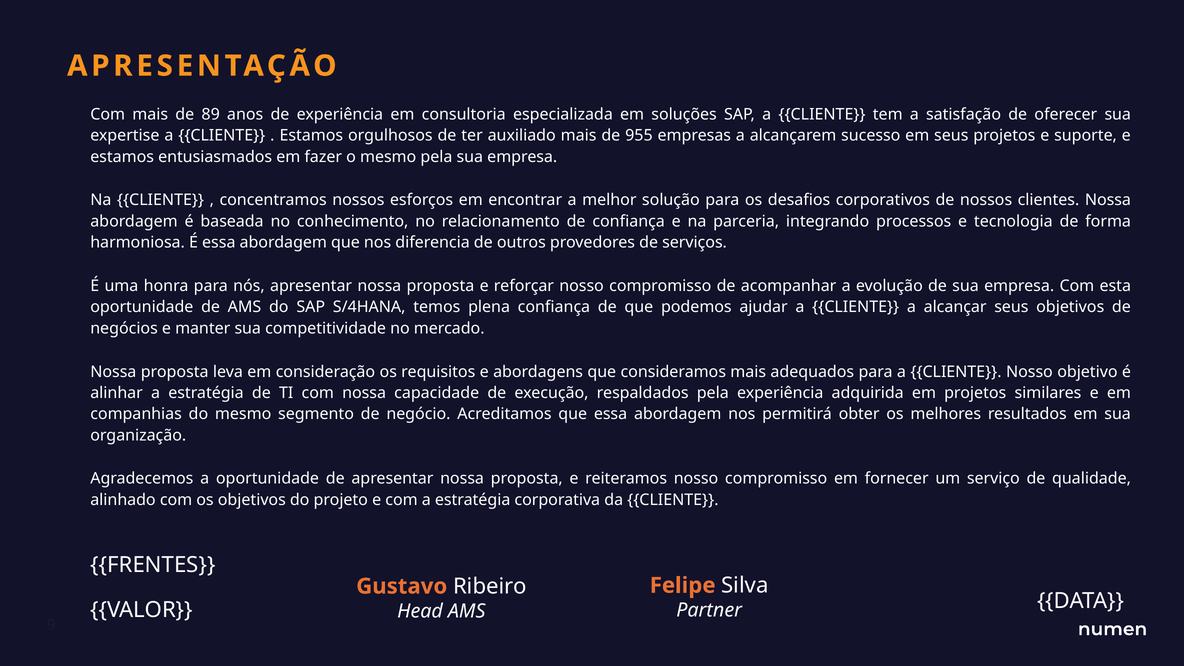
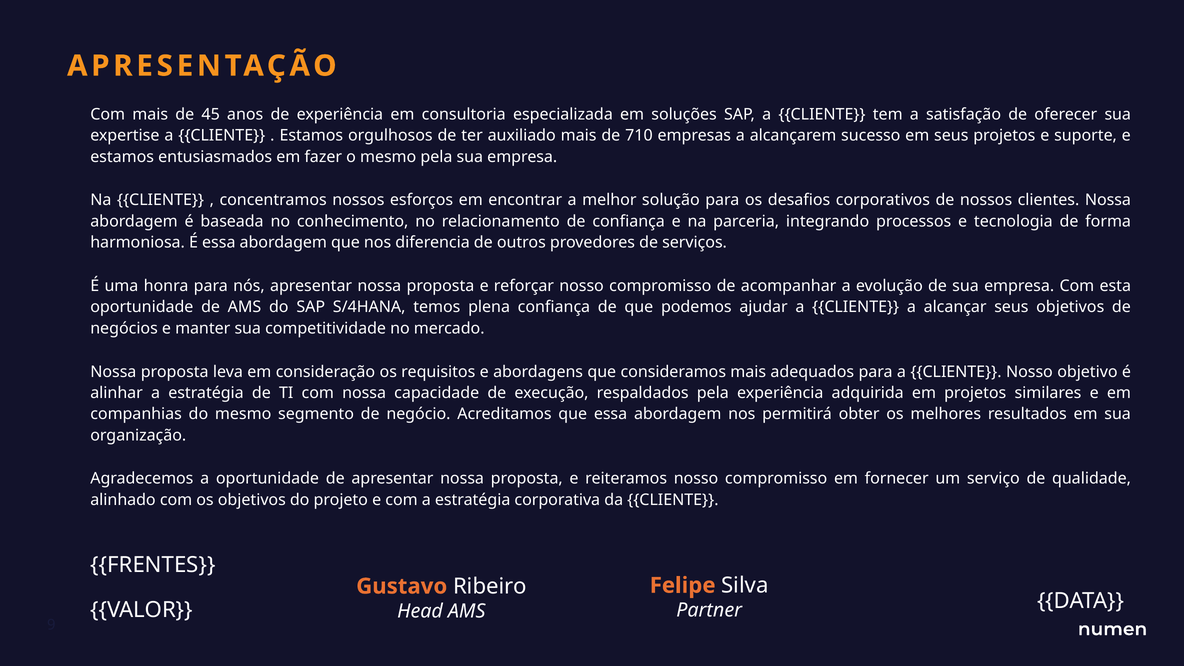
89: 89 -> 45 (211, 114)
955: 955 -> 710 (639, 136)
